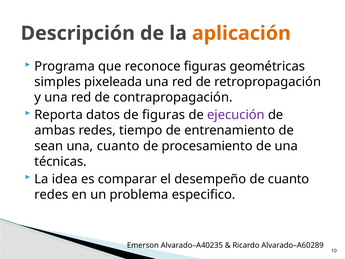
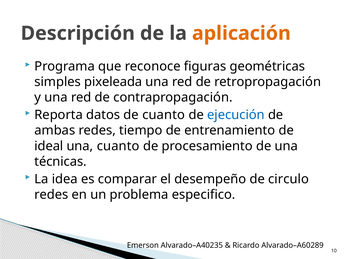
de figuras: figuras -> cuanto (164, 115)
ejecución colour: purple -> blue (236, 115)
sean: sean -> ideal (49, 146)
de cuanto: cuanto -> circulo (289, 179)
